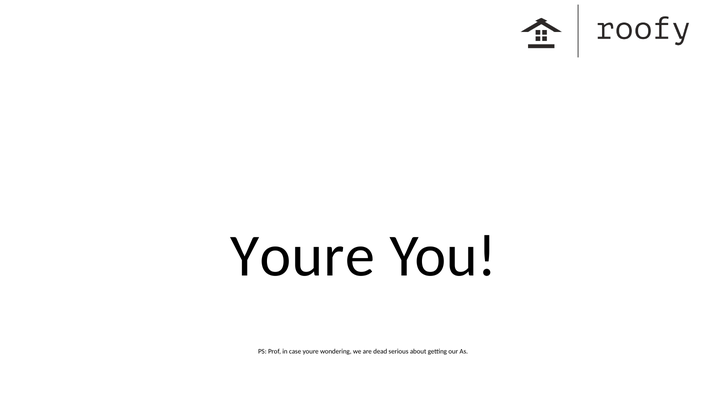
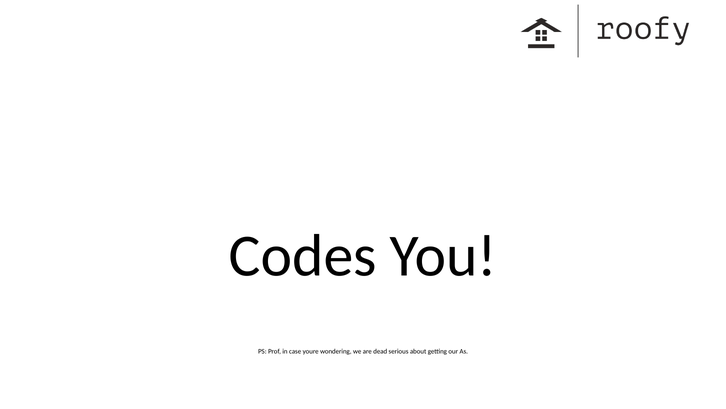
Youre: Youre -> Codes (303, 256)
